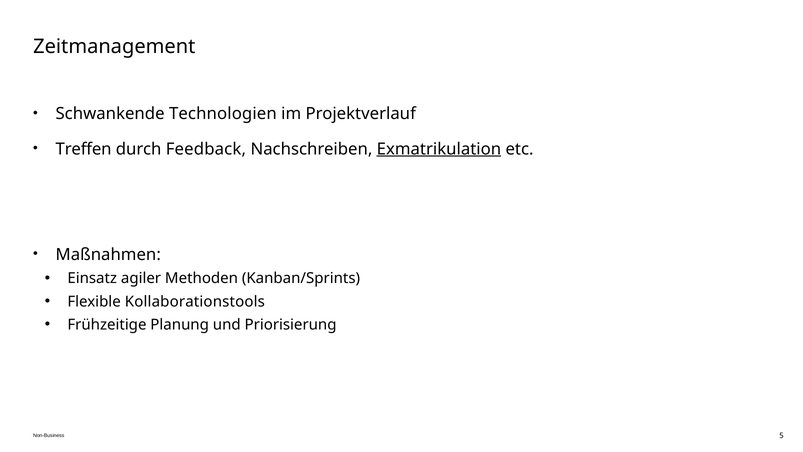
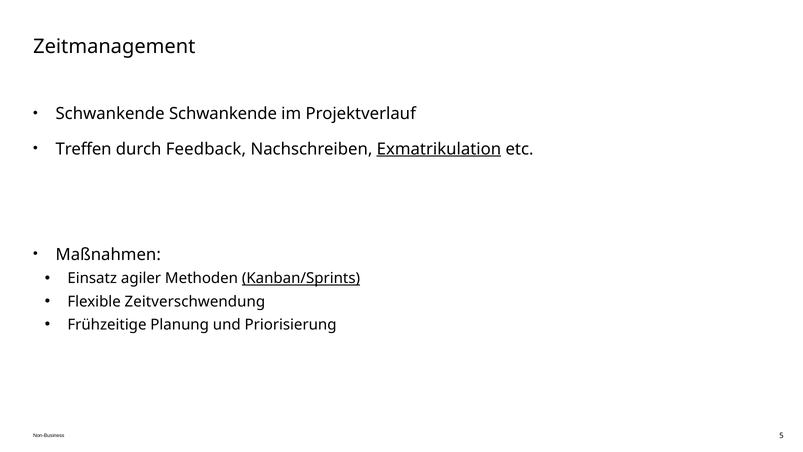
Schwankende Technologien: Technologien -> Schwankende (223, 114)
Kanban/Sprints underline: none -> present (301, 278)
Kollaborationstools: Kollaborationstools -> Zeitverschwendung (195, 301)
